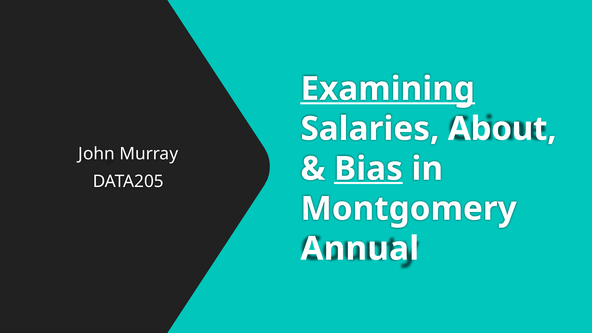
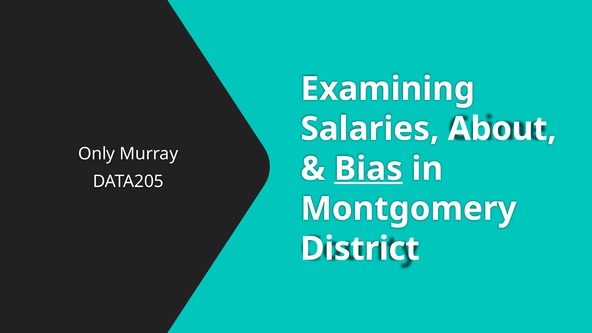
Examining underline: present -> none (388, 89)
John: John -> Only (97, 154)
Annual: Annual -> District (360, 249)
